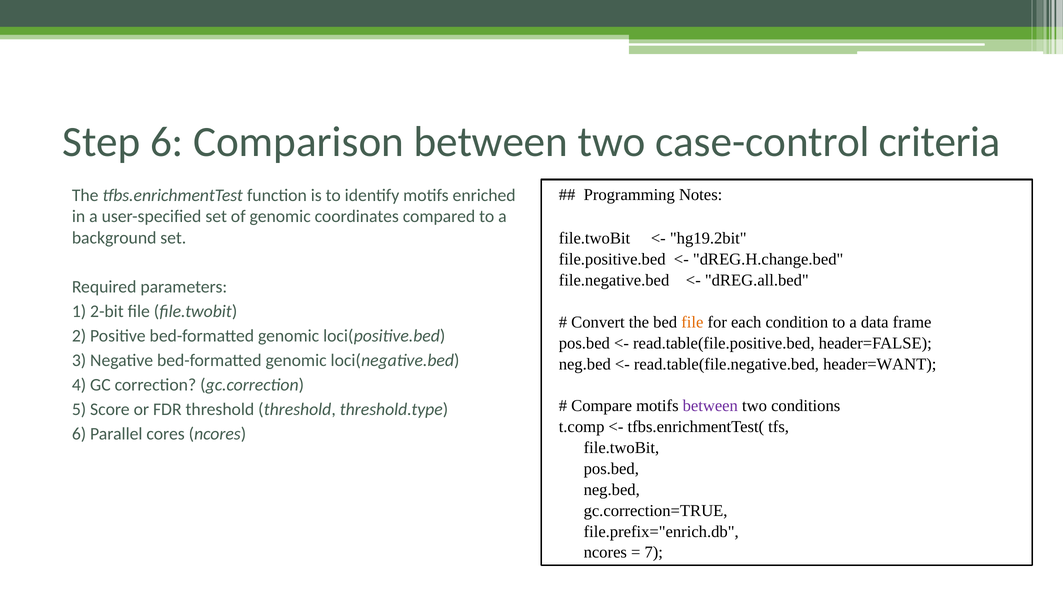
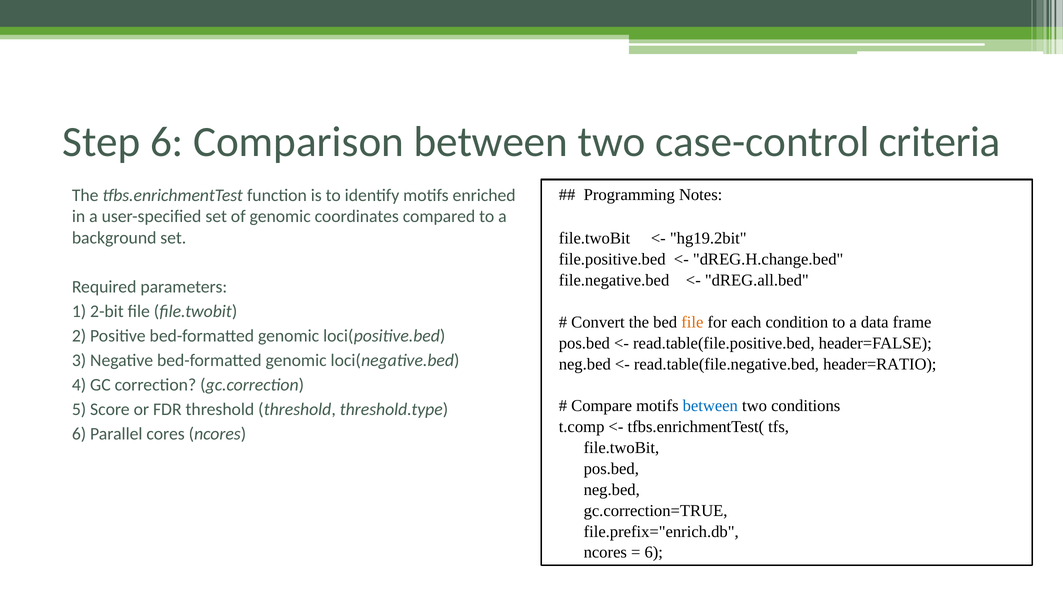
header=WANT: header=WANT -> header=RATIO (880, 364)
between colour: purple -> blue (710, 406)
7: 7 -> 6 (654, 552)
